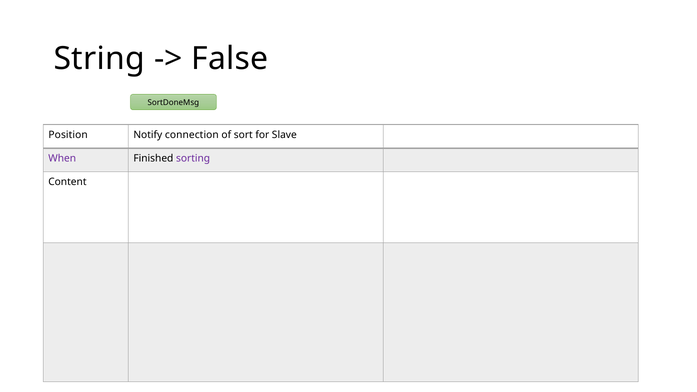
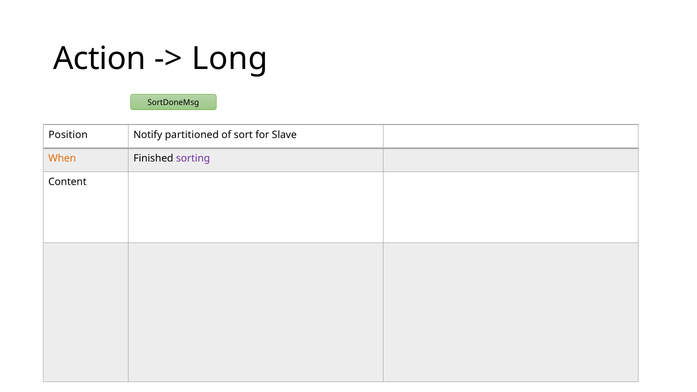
String: String -> Action (100, 59)
False: False -> Long (230, 59)
connection: connection -> partitioned (192, 135)
When colour: purple -> orange (62, 158)
